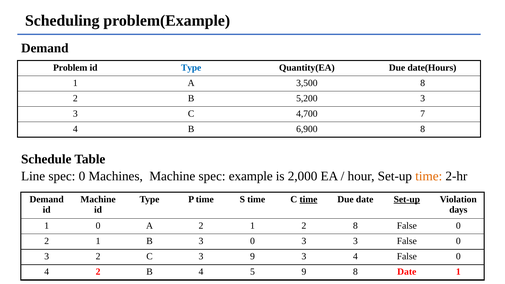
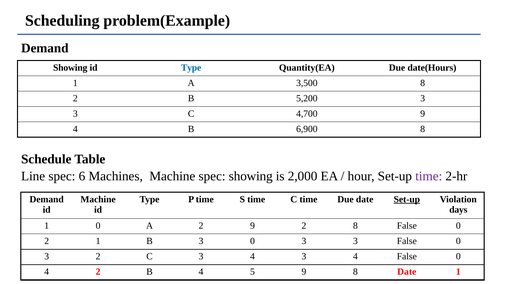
Problem: Problem -> Showing (70, 68)
4,700 7: 7 -> 9 (423, 114)
spec 0: 0 -> 6 (82, 176)
spec example: example -> showing (251, 176)
time colour: orange -> purple (429, 176)
time underline: present -> none (309, 199)
A 2 1: 1 -> 9 (252, 226)
C 3 9: 9 -> 4 (252, 257)
